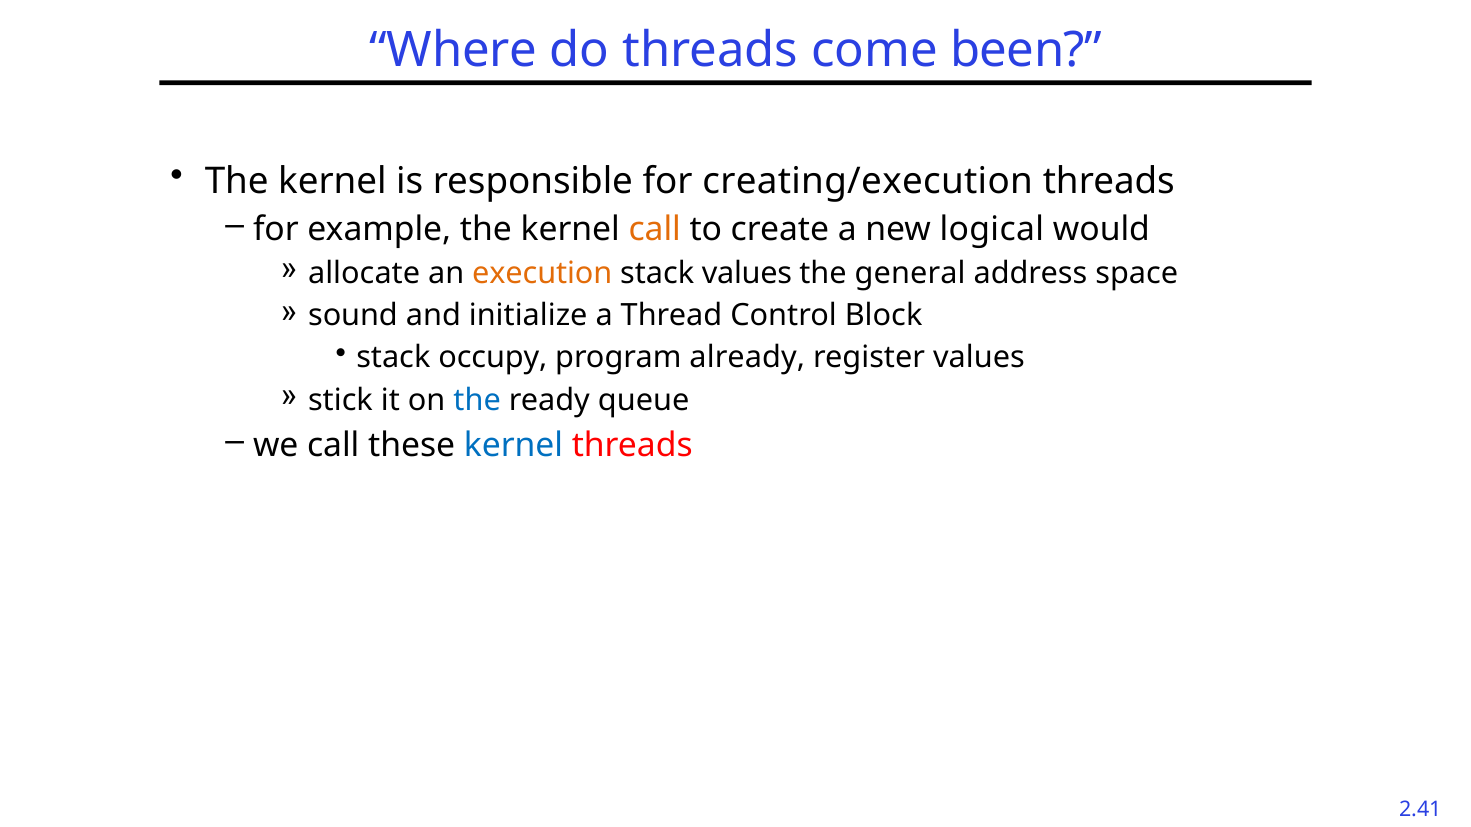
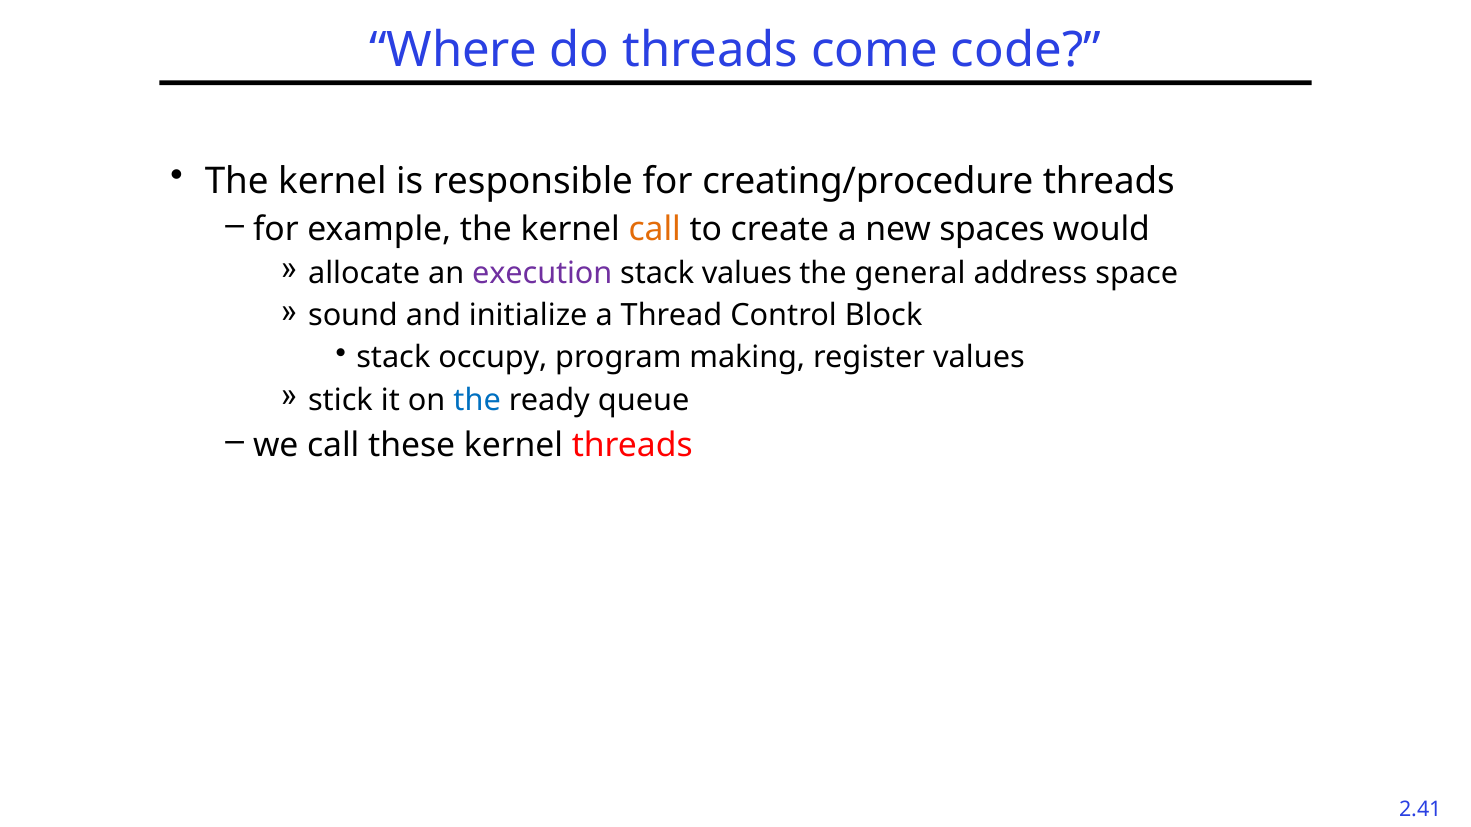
been: been -> code (1026, 50)
creating/execution: creating/execution -> creating/procedure (868, 181)
logical: logical -> spaces (992, 229)
execution colour: orange -> purple (542, 273)
already: already -> making (747, 358)
kernel colour: blue -> black (514, 445)
